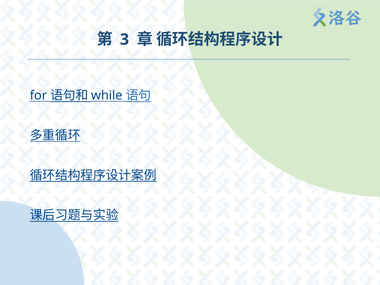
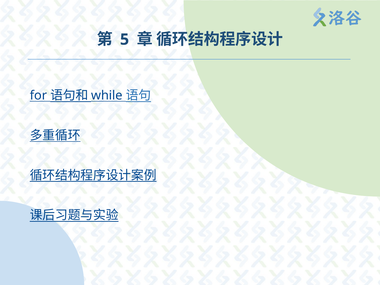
3: 3 -> 5 (125, 39)
